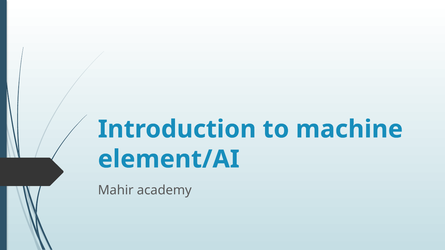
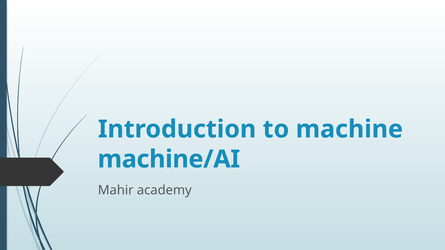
element/AI: element/AI -> machine/AI (169, 159)
